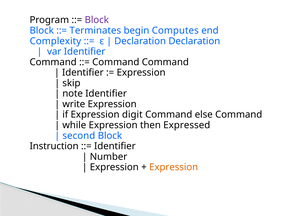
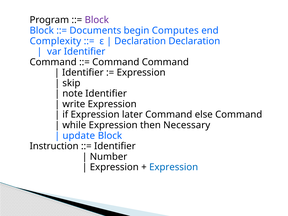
Terminates: Terminates -> Documents (95, 31)
digit: digit -> later (132, 115)
Expressed: Expressed -> Necessary (187, 125)
second: second -> update (79, 136)
Expression colour: orange -> blue (174, 167)
